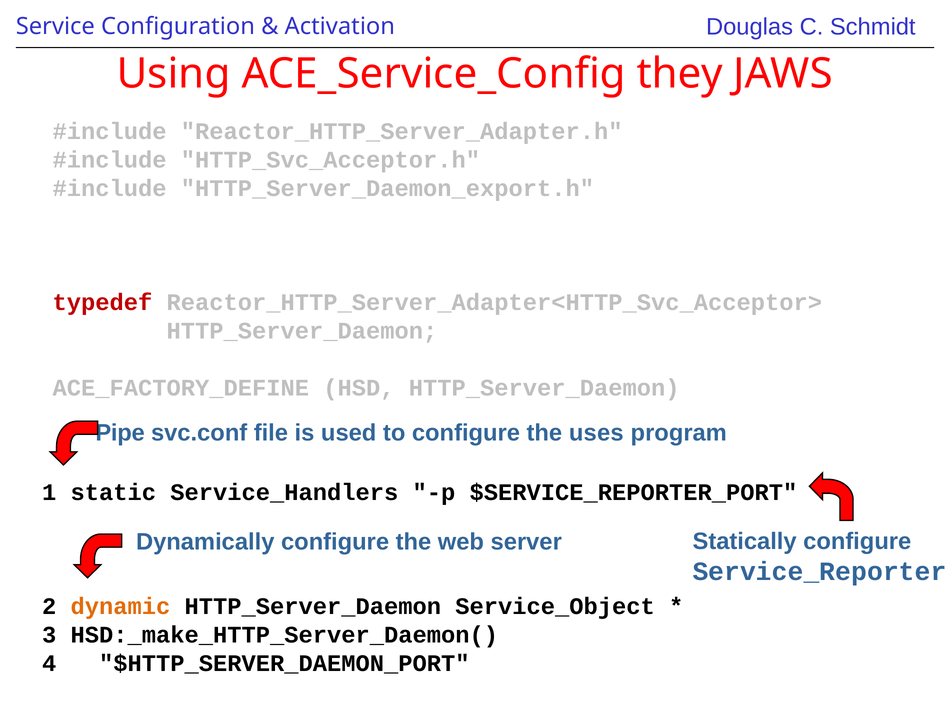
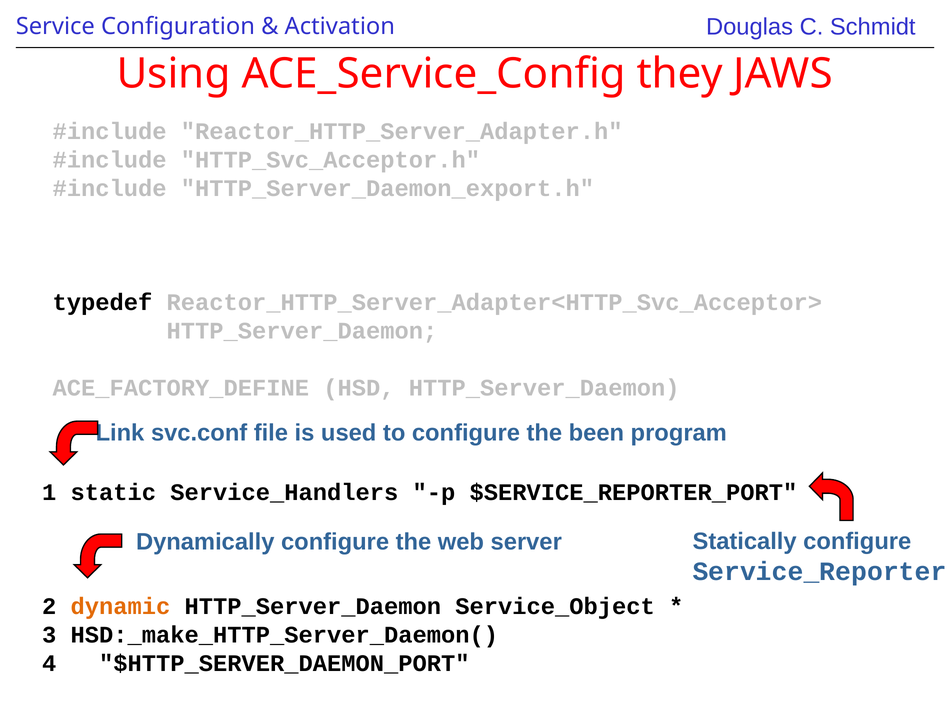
typedef colour: red -> black (102, 302)
Pipe: Pipe -> Link (120, 433)
uses: uses -> been (596, 433)
